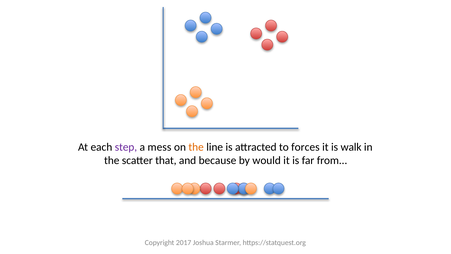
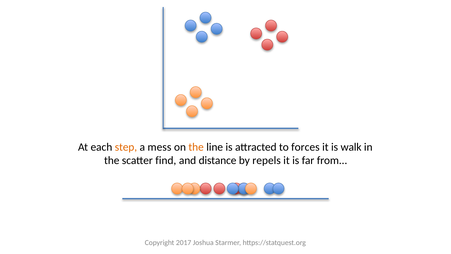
step colour: purple -> orange (126, 147)
that: that -> find (166, 160)
because: because -> distance (218, 160)
would: would -> repels (267, 160)
